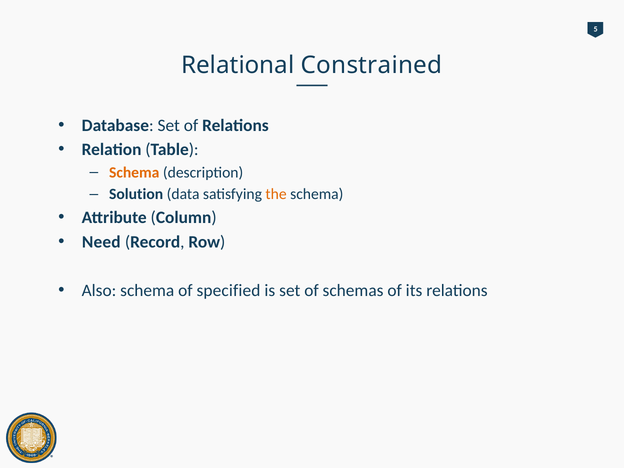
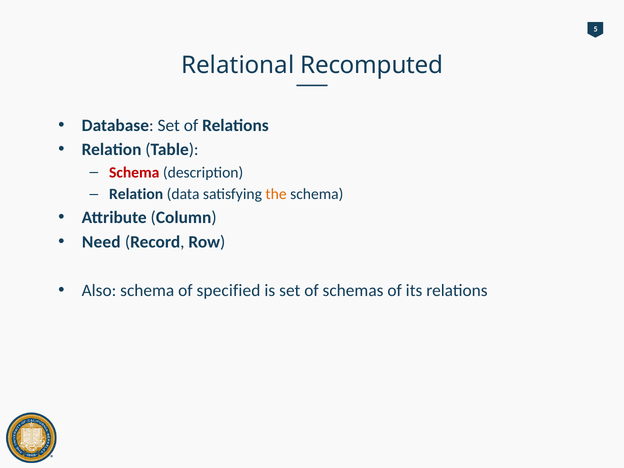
Constrained: Constrained -> Recomputed (372, 65)
Schema colour: orange -> red (134, 172)
Solution: Solution -> Relation (136, 194)
